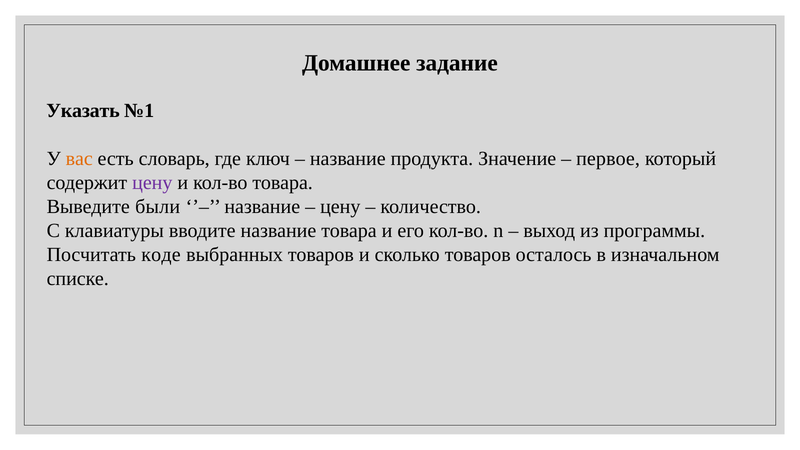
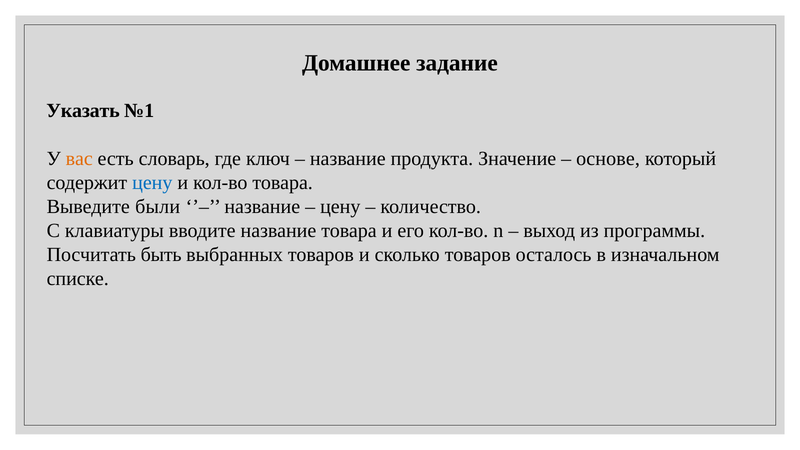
первое: первое -> основе (608, 159)
цену colour: purple -> blue (152, 183)
коде: коде -> быть (161, 255)
